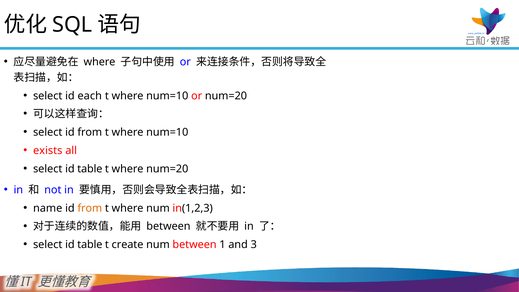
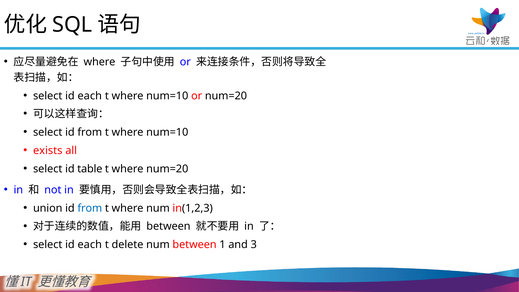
name: name -> union (48, 208)
from colour: orange -> blue (90, 208)
table: table -> each (90, 245)
create: create -> delete (128, 245)
